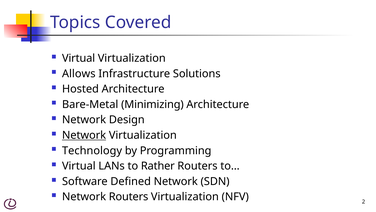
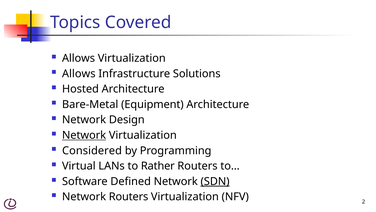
Virtual: Virtual -> Allows (79, 58)
Minimizing: Minimizing -> Equipment (152, 104)
Technology: Technology -> Considered (92, 150)
SDN underline: none -> present (215, 181)
